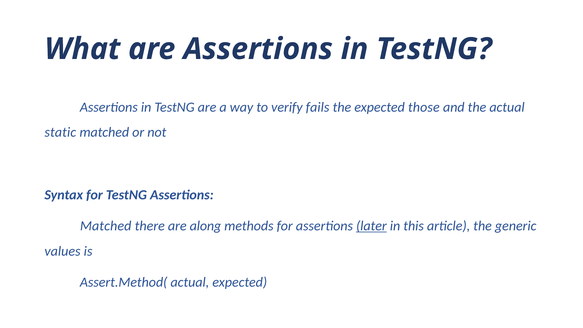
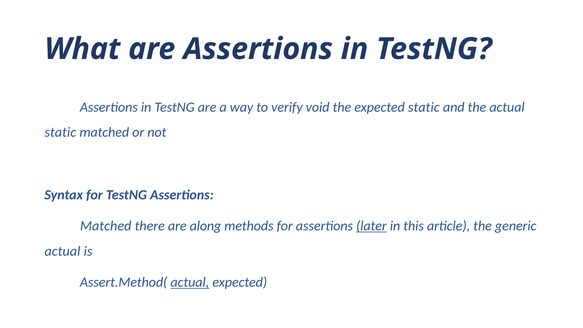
fails: fails -> void (318, 107)
expected those: those -> static (424, 107)
values: values -> actual (62, 251)
actual underline: none -> present (190, 282)
